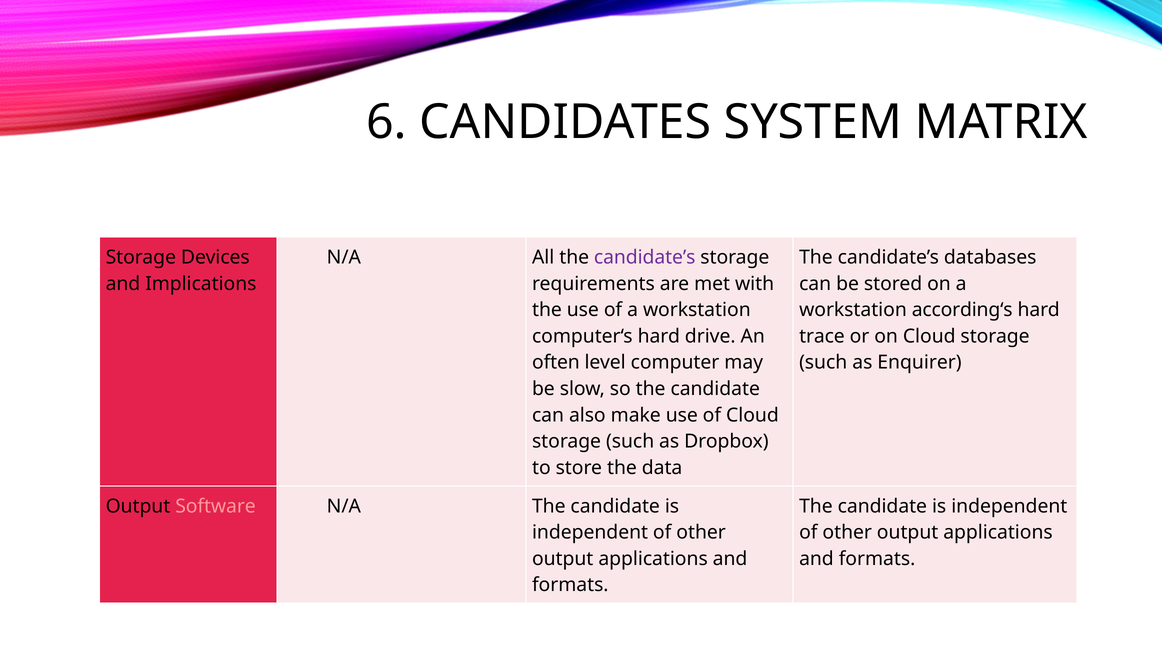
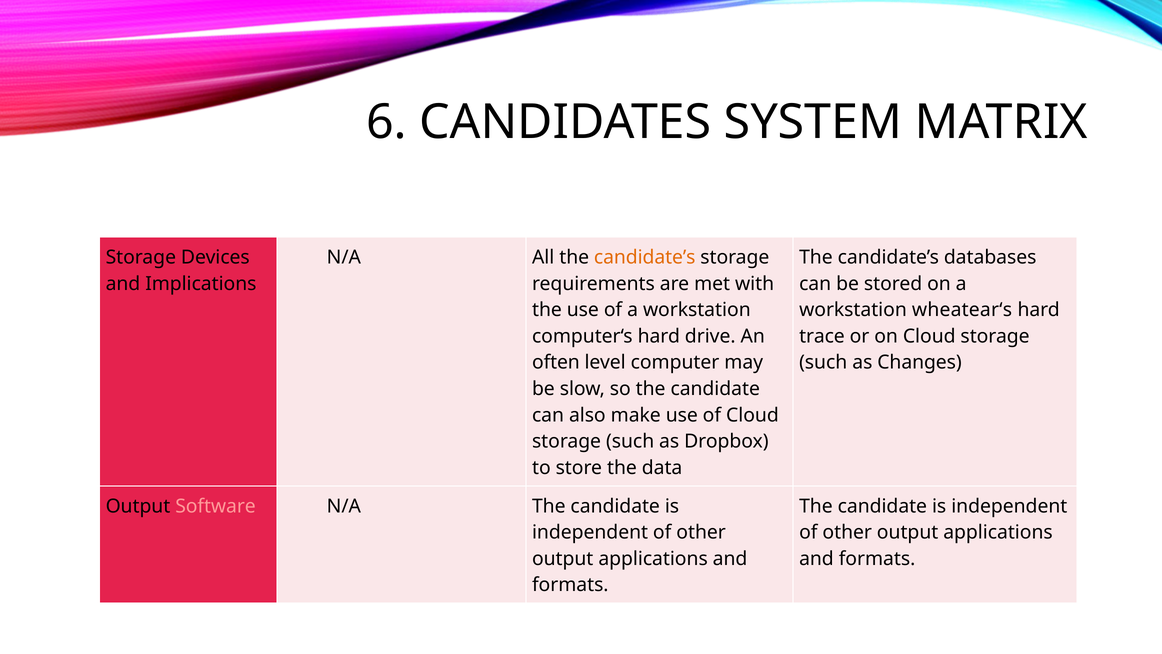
candidate’s colour: purple -> orange (645, 257)
according‘s: according‘s -> wheatear‘s (962, 310)
Enquirer: Enquirer -> Changes (920, 362)
